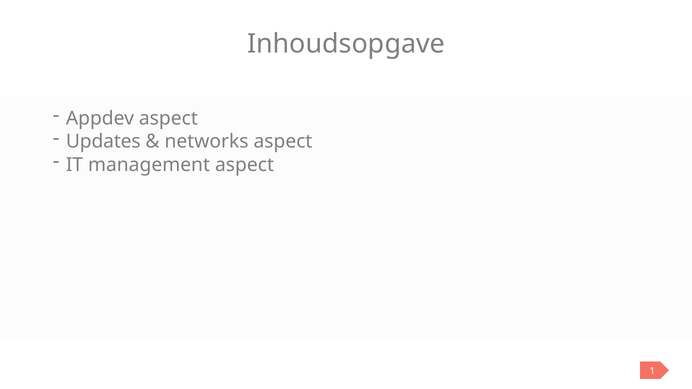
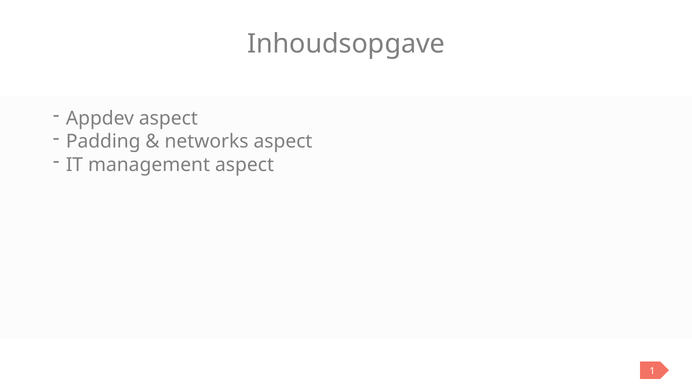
Updates: Updates -> Padding (103, 142)
